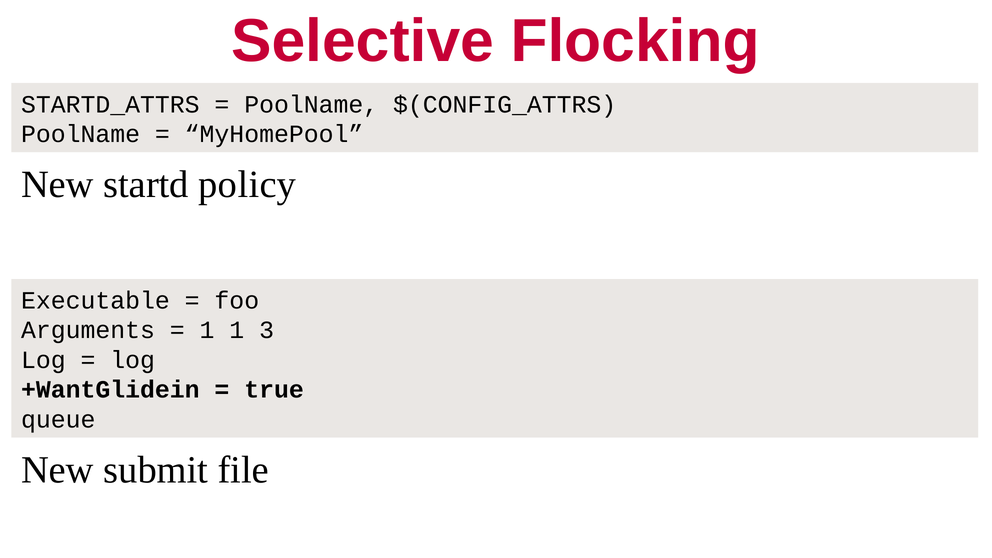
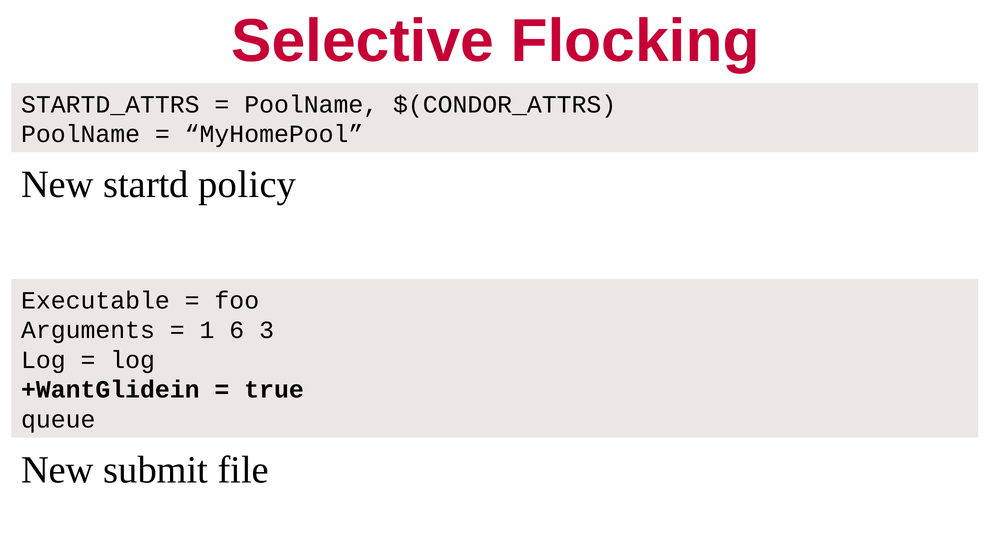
$(CONFIG_ATTRS: $(CONFIG_ATTRS -> $(CONDOR_ATTRS (505, 104)
1 1: 1 -> 6 (237, 330)
